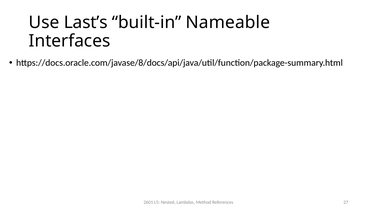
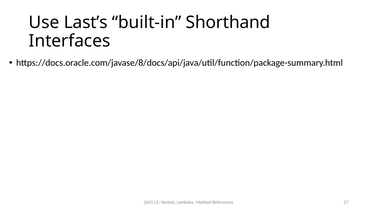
Nameable: Nameable -> Shorthand (228, 22)
